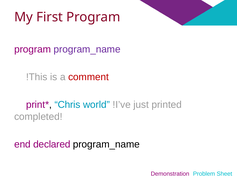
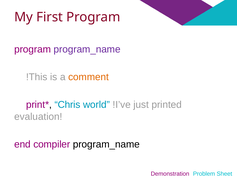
comment colour: red -> orange (89, 77)
completed: completed -> evaluation (38, 116)
declared: declared -> compiler (52, 144)
